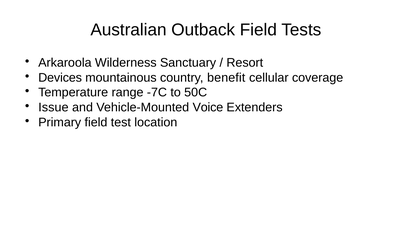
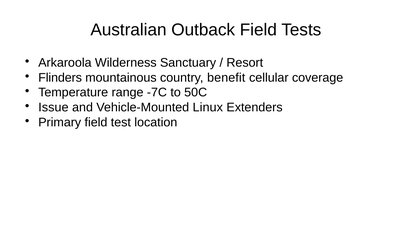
Devices: Devices -> Flinders (60, 78)
Voice: Voice -> Linux (208, 107)
